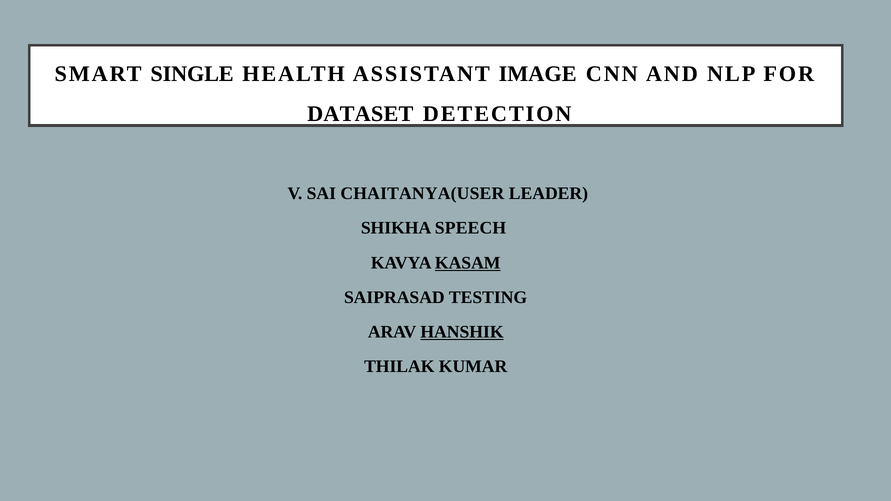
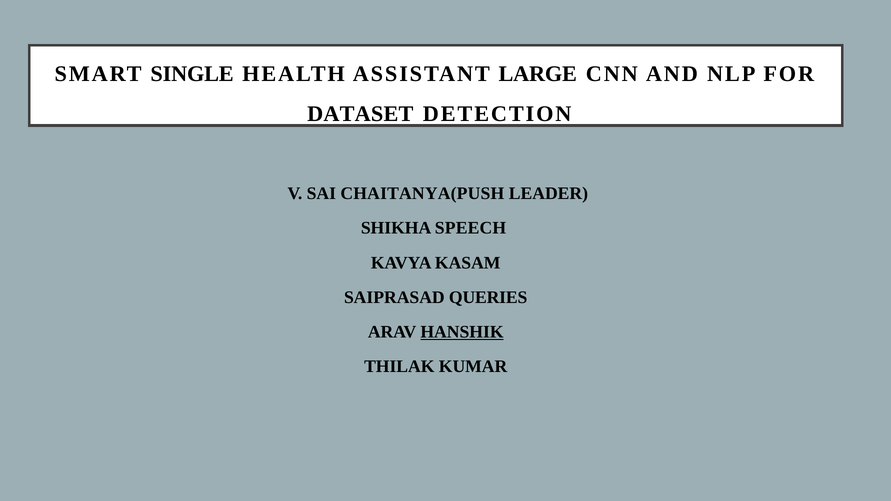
IMAGE: IMAGE -> LARGE (538, 74)
CHAITANYA(USER: CHAITANYA(USER -> CHAITANYA(PUSH (422, 194)
KASAM underline: present -> none (468, 263)
TESTING: TESTING -> QUERIES (488, 297)
